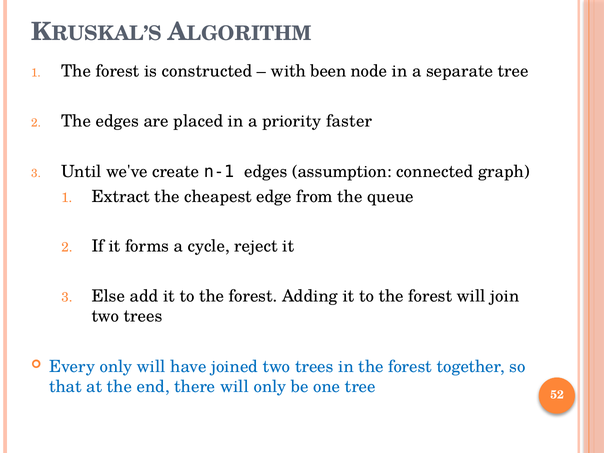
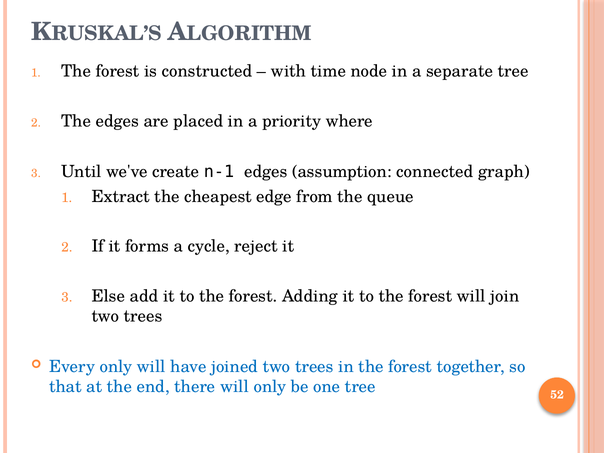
been: been -> time (328, 71)
faster: faster -> where (349, 121)
